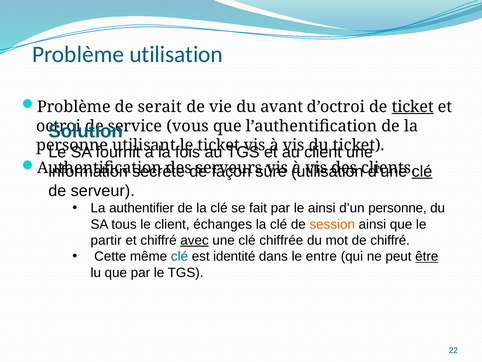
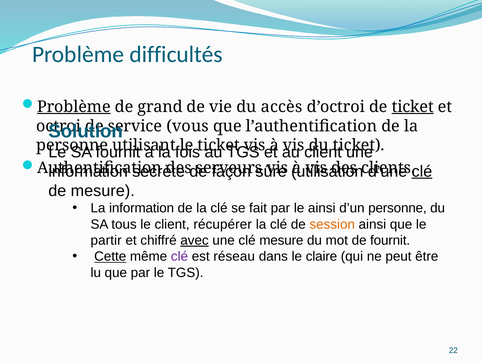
Problème utilisation: utilisation -> difficultés (176, 54)
Problème underline: none -> present (74, 107)
serait: serait -> grand (160, 107)
avant: avant -> accès (282, 107)
de serveur: serveur -> mesure (103, 190)
La authentifier: authentifier -> information (142, 208)
échanges: échanges -> récupérer (223, 224)
clé chiffrée: chiffrée -> mesure (281, 240)
de chiffré: chiffré -> fournit (390, 240)
Cette underline: none -> present (110, 256)
clé colour: blue -> purple (179, 256)
identité: identité -> réseau (234, 256)
entre: entre -> claire (321, 256)
être underline: present -> none (427, 256)
